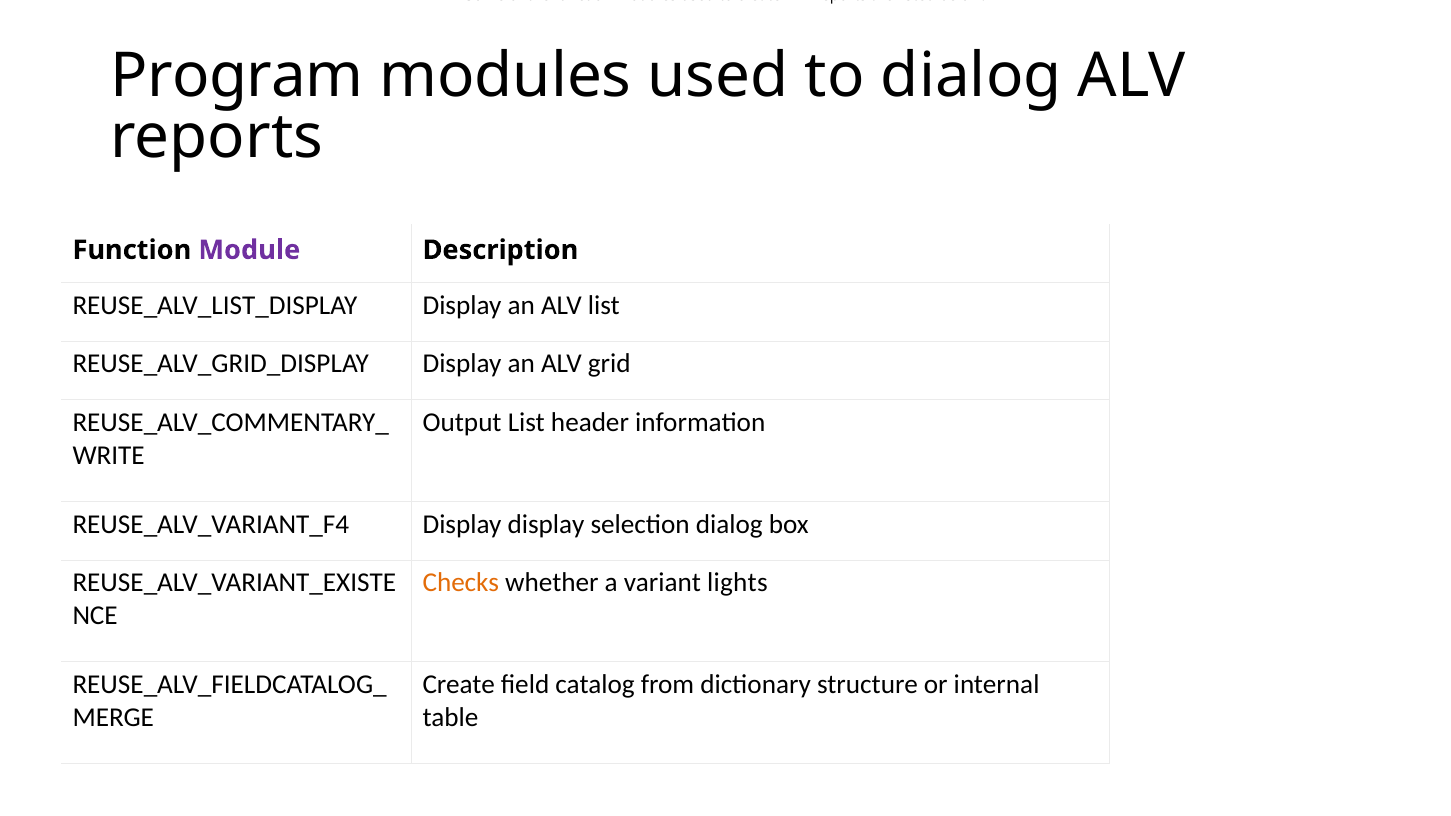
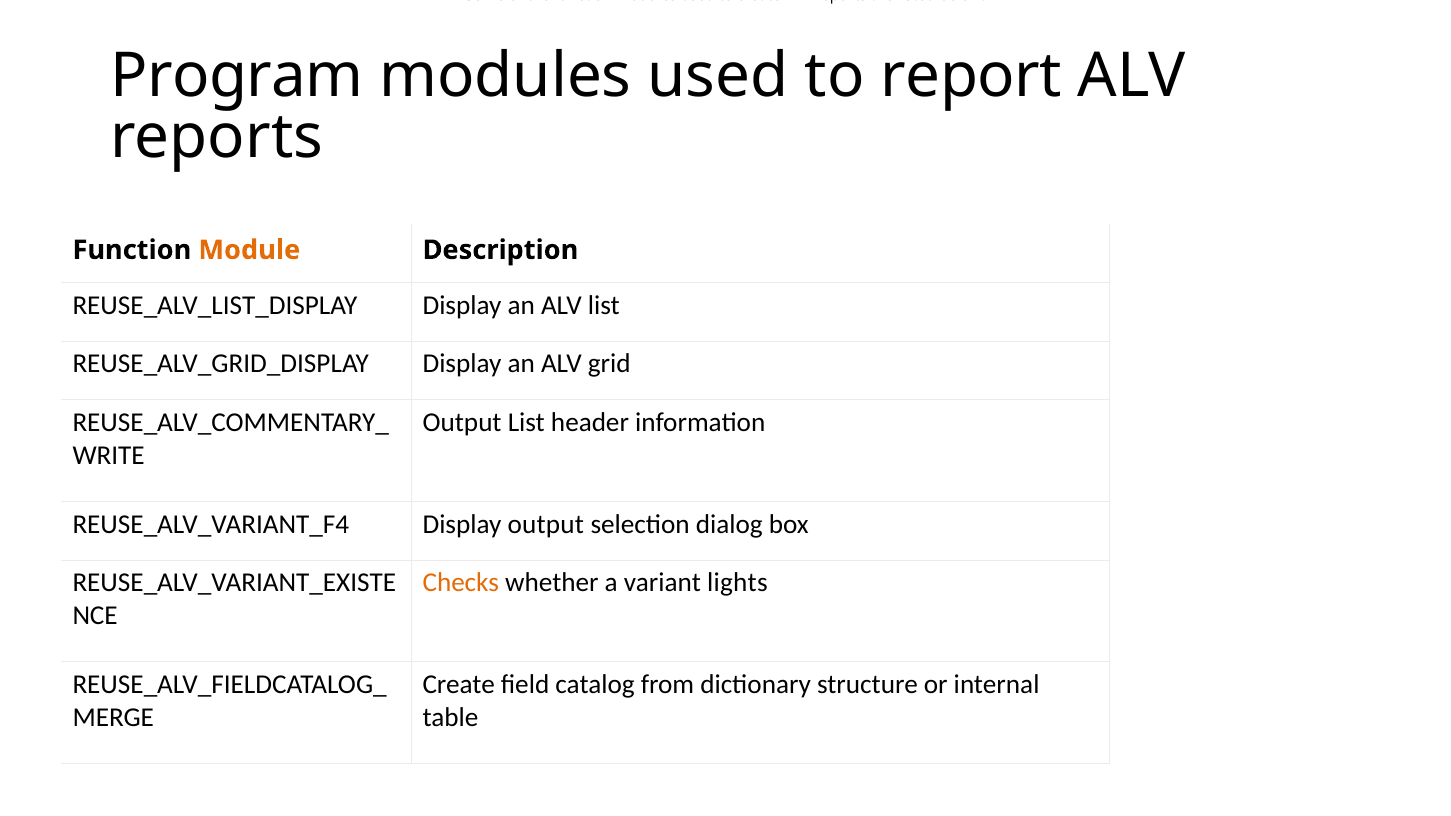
to dialog: dialog -> report (972, 77)
Module colour: purple -> orange (249, 250)
Display display: display -> output (546, 524)
